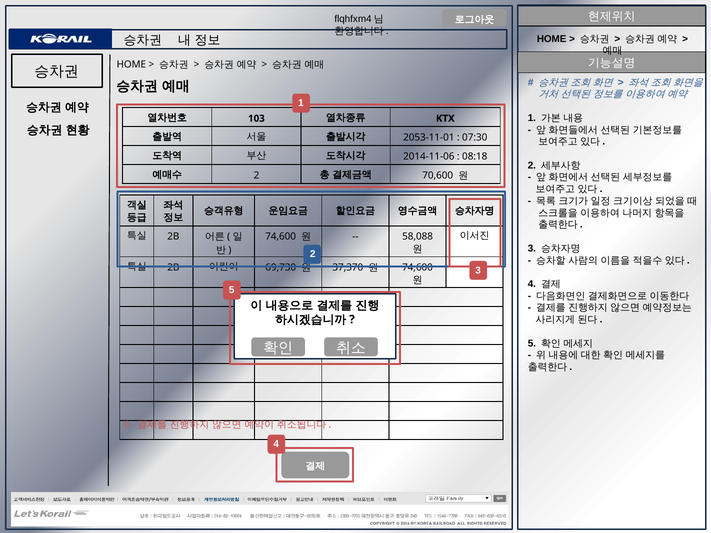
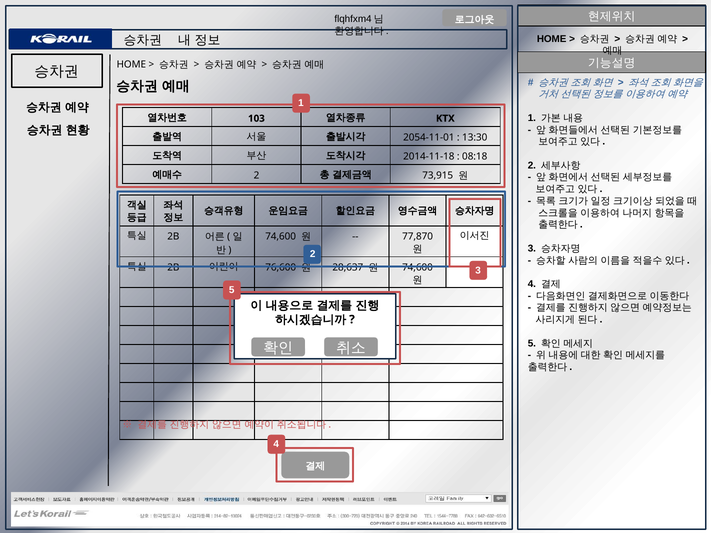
2053-11-01: 2053-11-01 -> 2054-11-01 (429, 138)
07:30: 07:30 -> 13:30 (475, 138)
2014-11-06: 2014-11-06 -> 2014-11-18 (429, 157)
70,600: 70,600 -> 73,915 (438, 176)
58,088: 58,088 -> 77,870 (418, 237)
69,730: 69,730 -> 76,600 (281, 268)
37,370: 37,370 -> 28,637 (348, 268)
